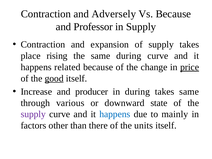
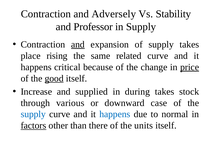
Vs Because: Because -> Stability (173, 14)
and underline: none -> present (78, 44)
same during: during -> related (129, 56)
related: related -> critical (67, 67)
producer: producer -> supplied (92, 92)
takes same: same -> stock (189, 92)
state: state -> case (159, 103)
supply colour: purple -> blue (33, 114)
mainly: mainly -> normal (175, 114)
factors underline: none -> present (33, 126)
